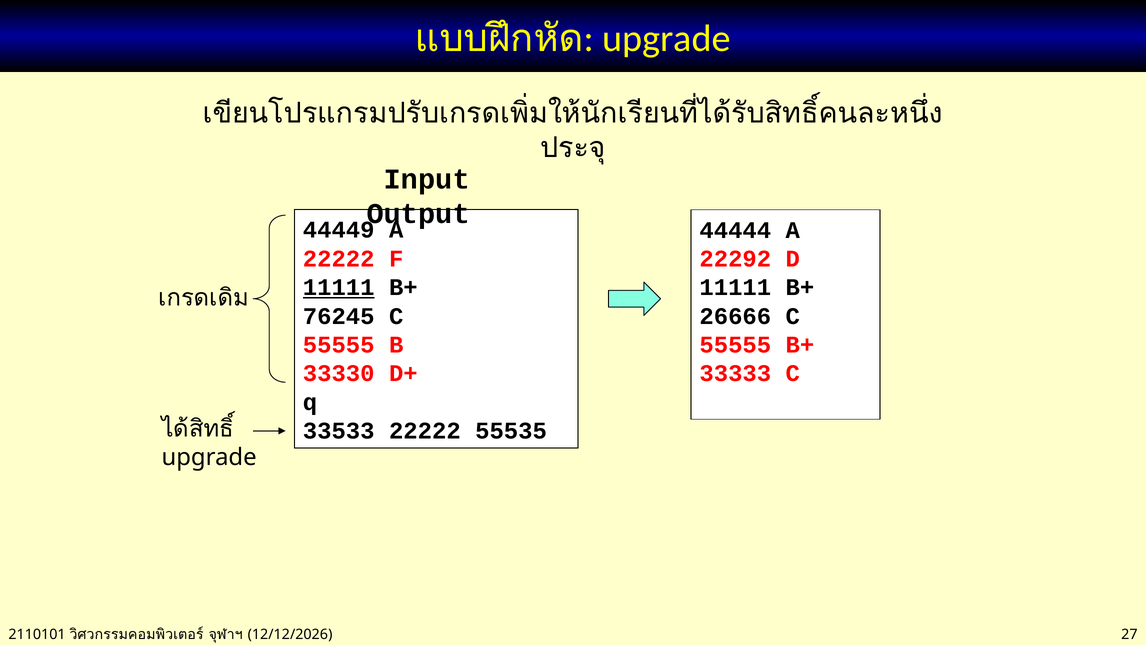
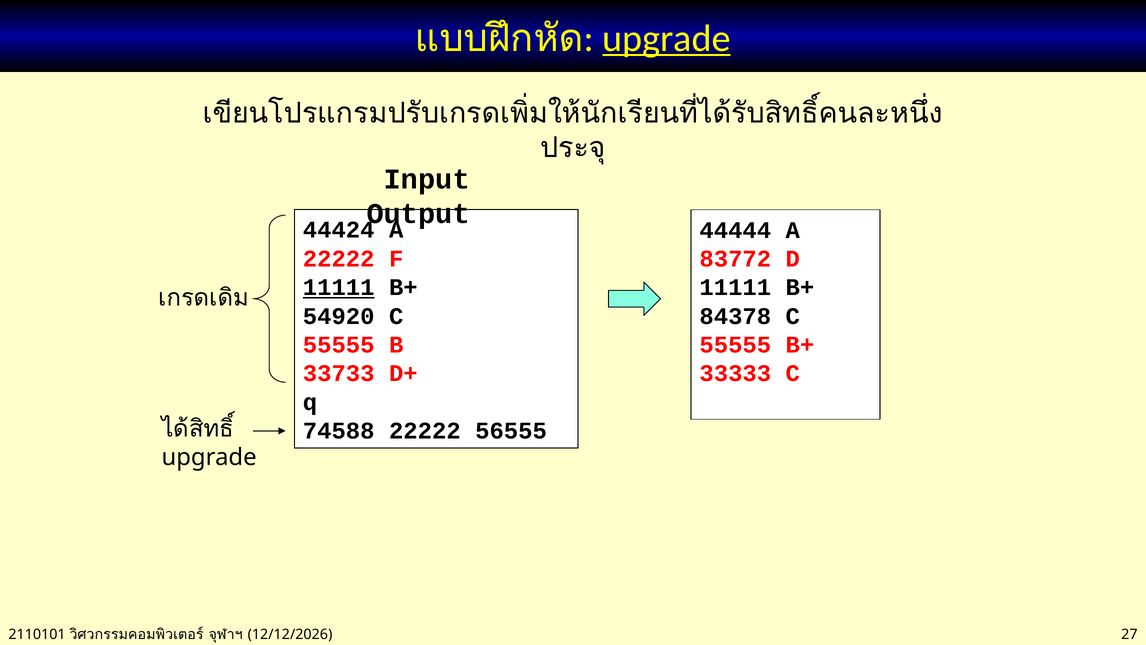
upgrade underline: none -> present (667, 39)
44449: 44449 -> 44424 (339, 230)
22292: 22292 -> 83772 (735, 259)
76245: 76245 -> 54920 (339, 316)
26666: 26666 -> 84378 (735, 316)
33330: 33330 -> 33733 (339, 373)
33533: 33533 -> 74588 (339, 431)
55535: 55535 -> 56555 (511, 431)
